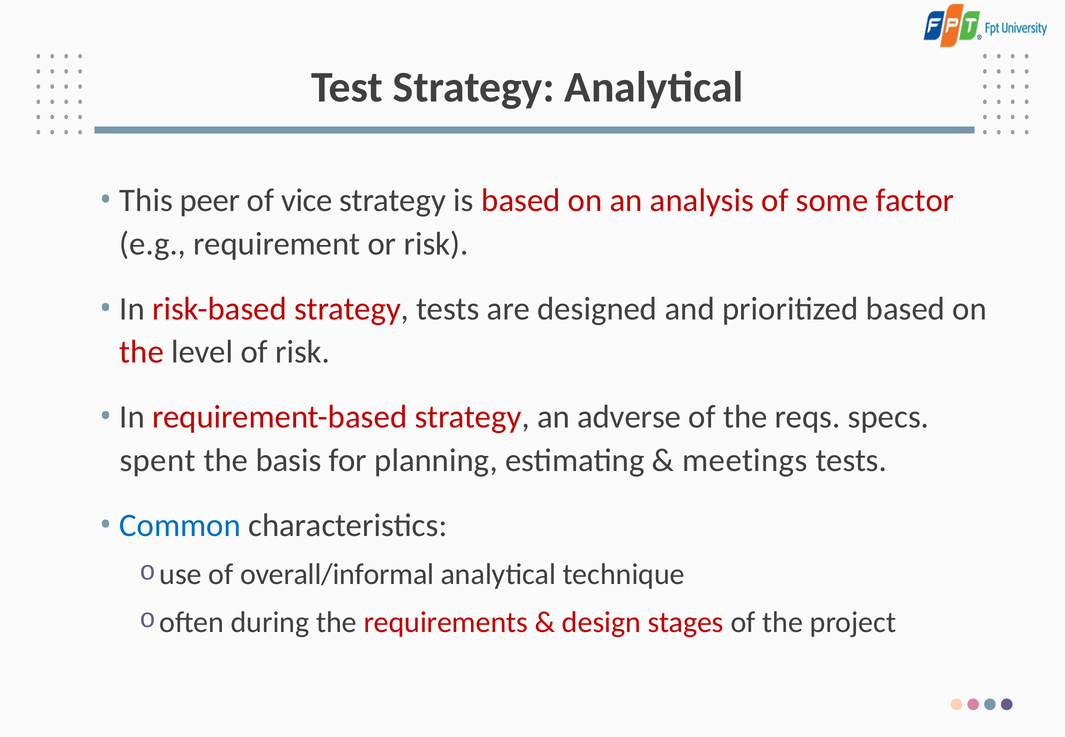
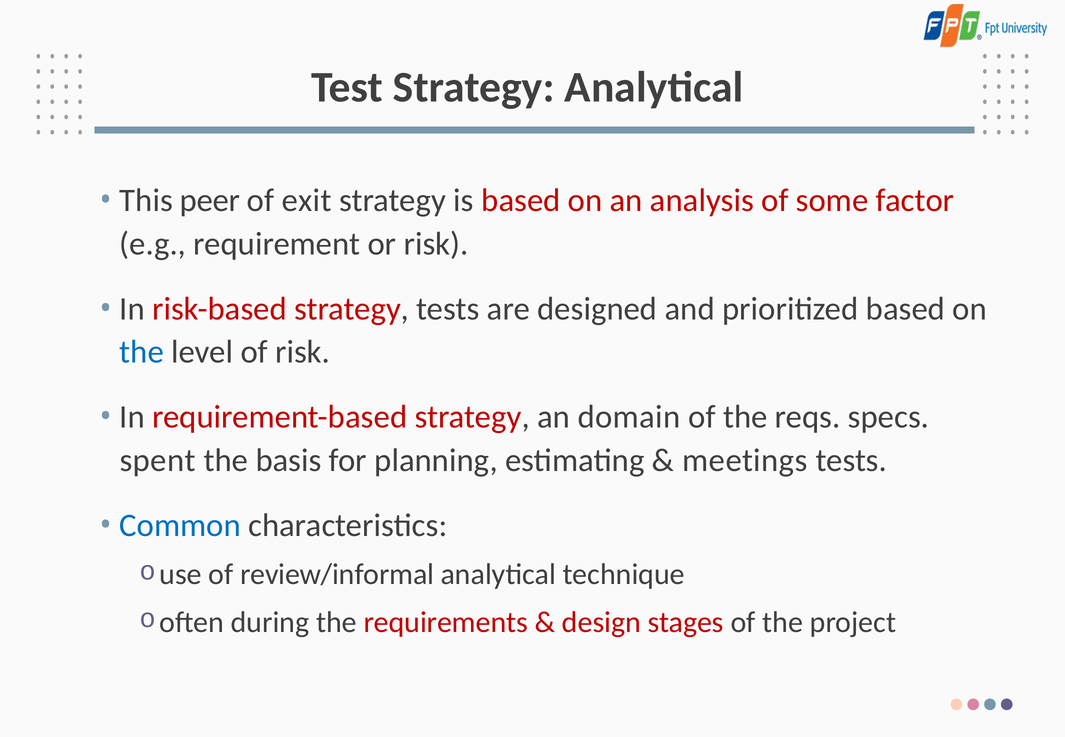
vice: vice -> exit (307, 201)
the colour: red -> blue (142, 352)
adverse: adverse -> domain (629, 417)
overall/informal: overall/informal -> review/informal (337, 575)
